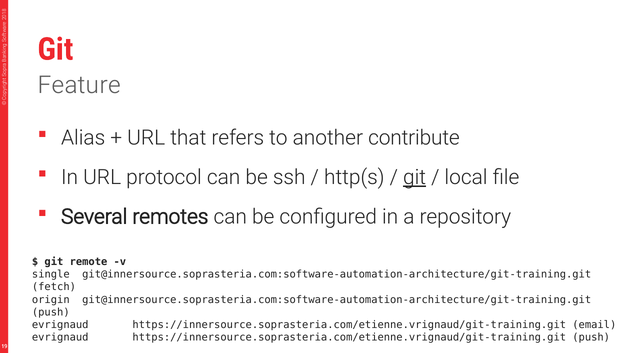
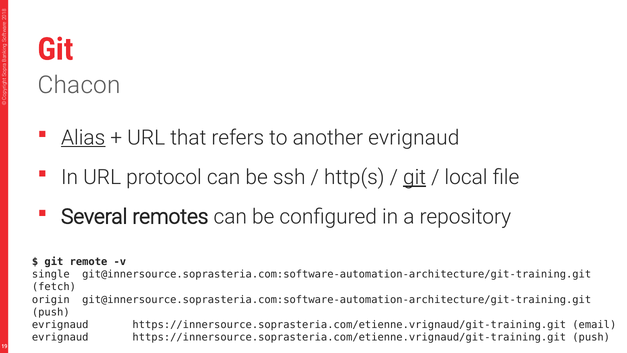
Feature: Feature -> Chacon (79, 85)
Alias underline: none -> present (83, 137)
another contribute: contribute -> evrignaud (414, 137)
